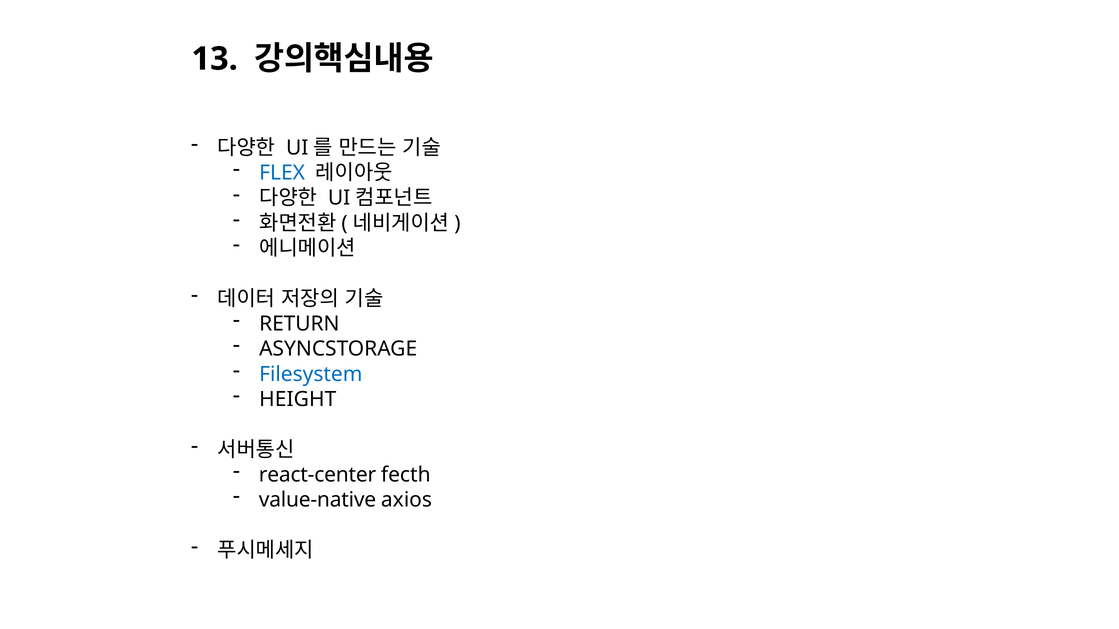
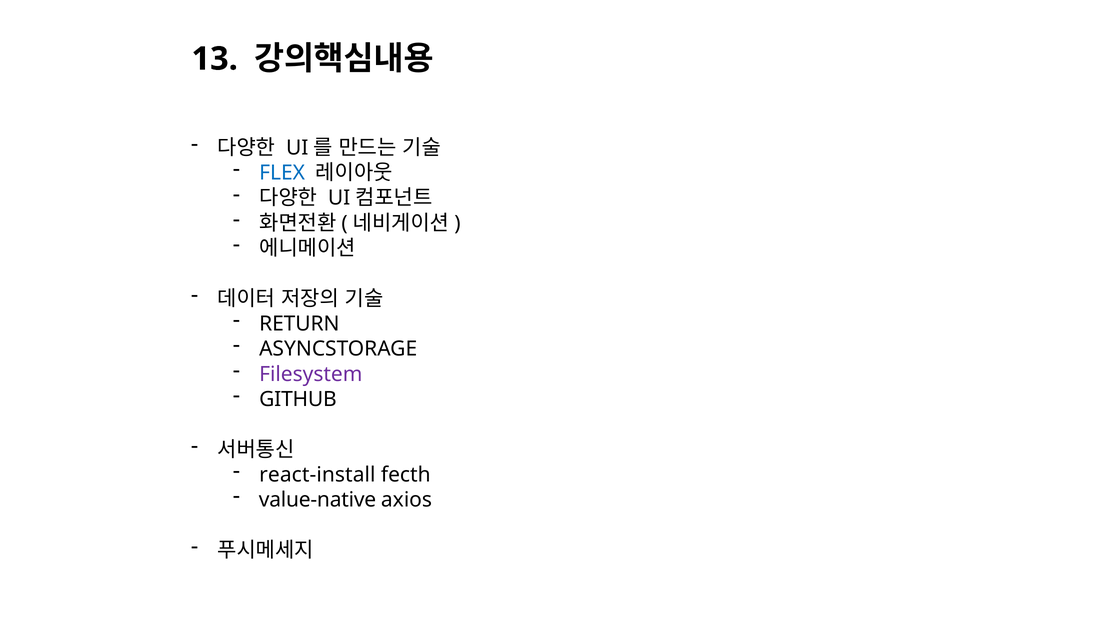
Filesystem colour: blue -> purple (311, 374)
HEIGHT: HEIGHT -> GITHUB (298, 400)
react-center: react-center -> react-install (317, 475)
